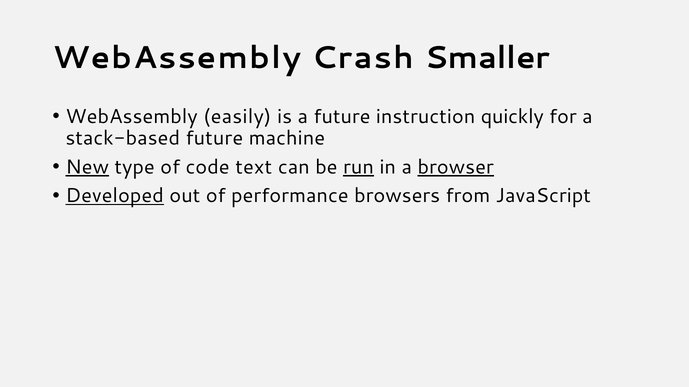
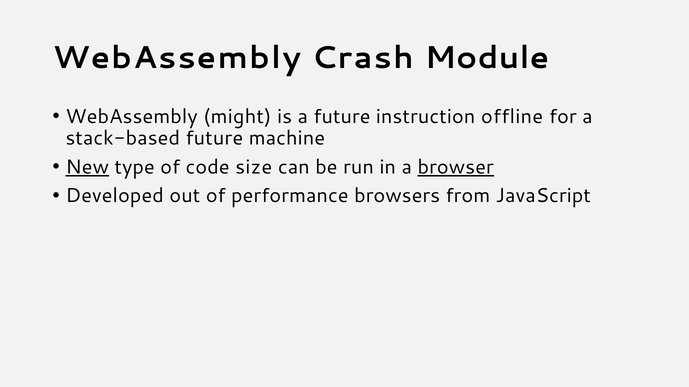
Smaller: Smaller -> Module (487, 58)
easily: easily -> might (237, 117)
quickly: quickly -> offline (512, 117)
text: text -> size (254, 167)
run underline: present -> none (358, 167)
Developed underline: present -> none (115, 196)
